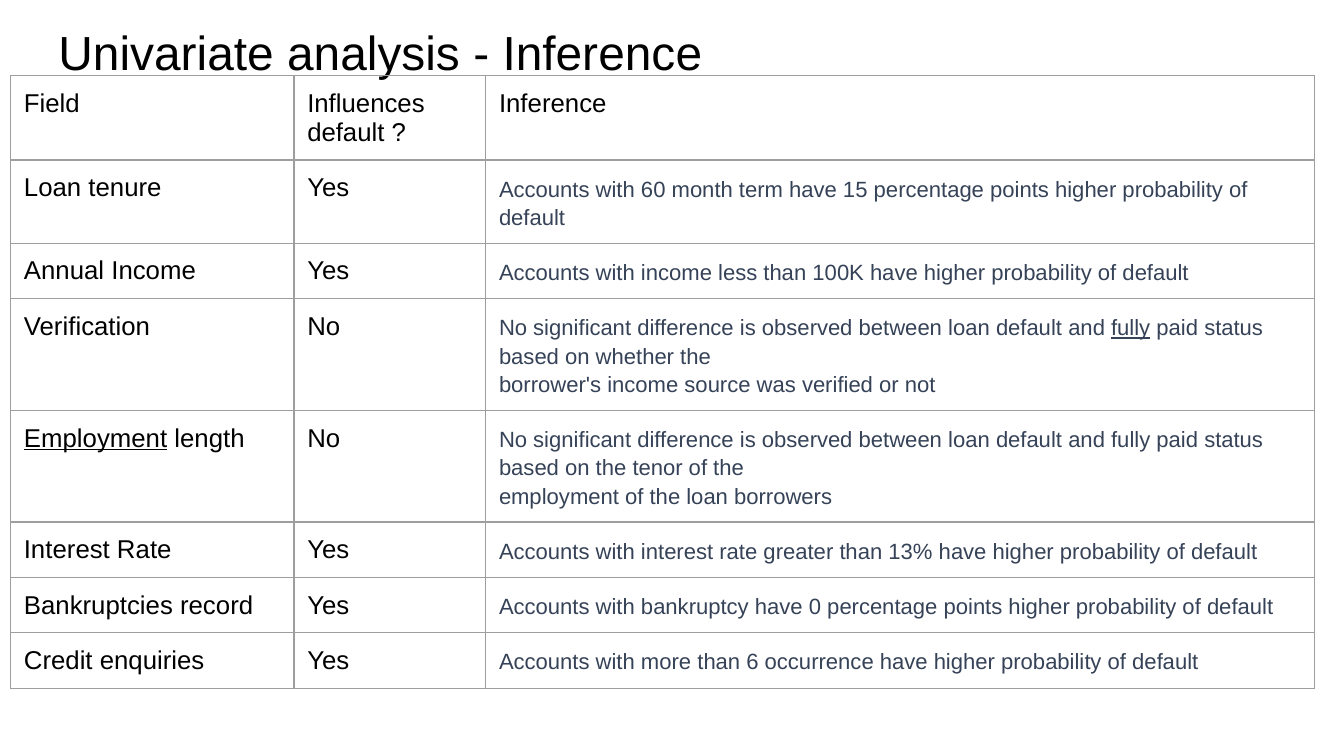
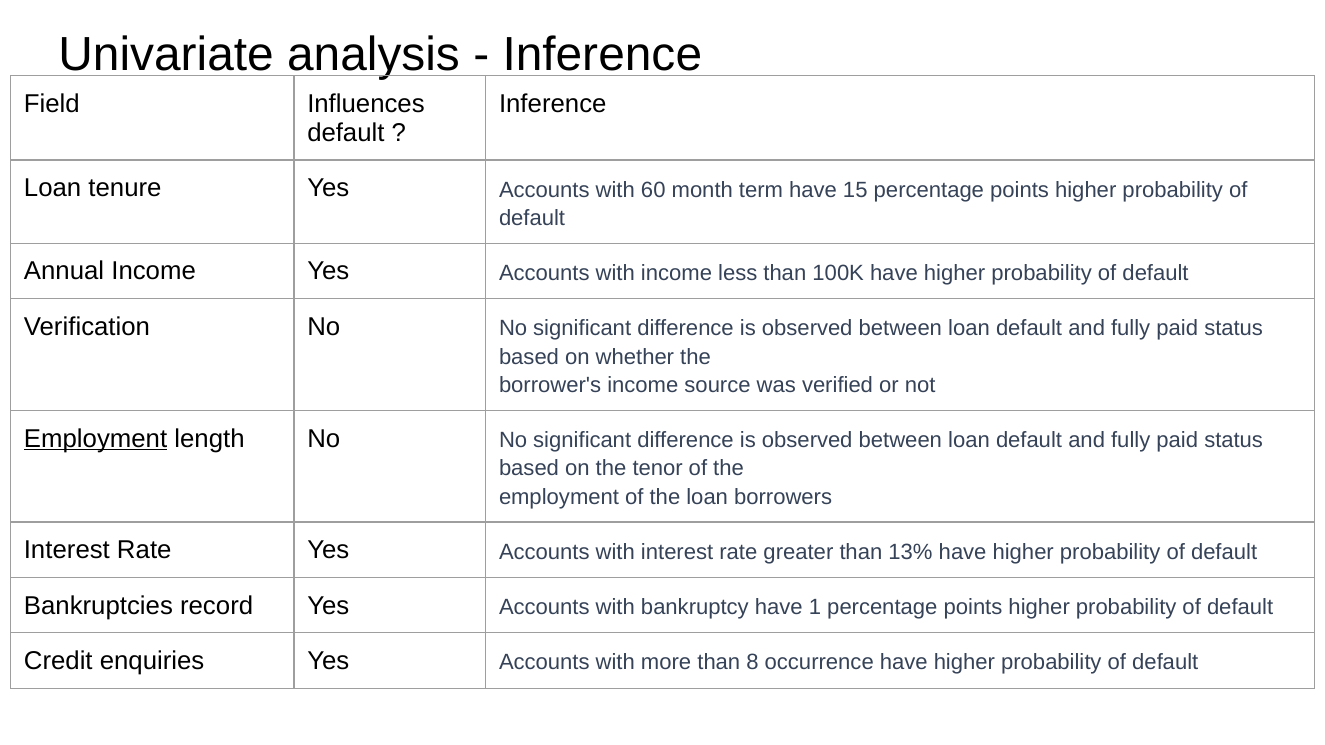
fully underline: present -> none (1131, 329)
0: 0 -> 1 (815, 607)
6: 6 -> 8 (752, 663)
